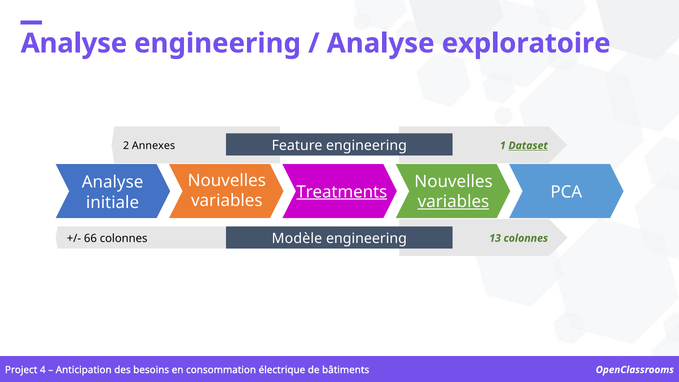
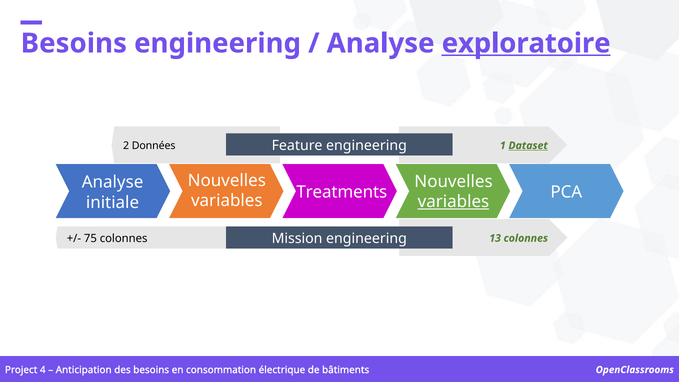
Analyse: Analyse -> Besoins (74, 43)
exploratoire underline: none -> present (526, 43)
Annexes: Annexes -> Données (154, 146)
Treatments underline: present -> none (342, 192)
66: 66 -> 75 (90, 238)
Modèle: Modèle -> Mission (297, 238)
